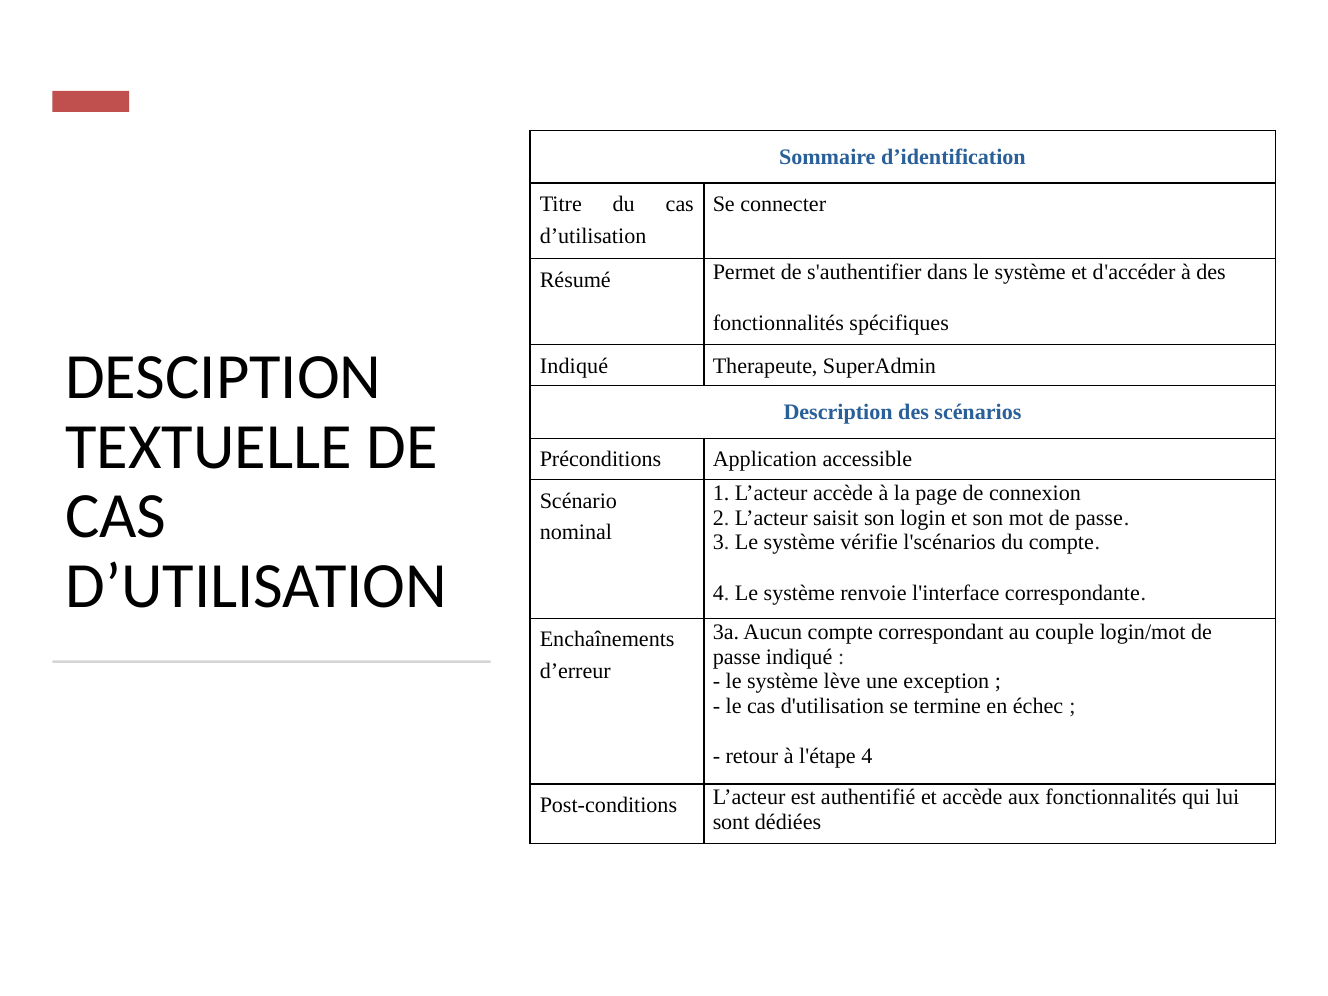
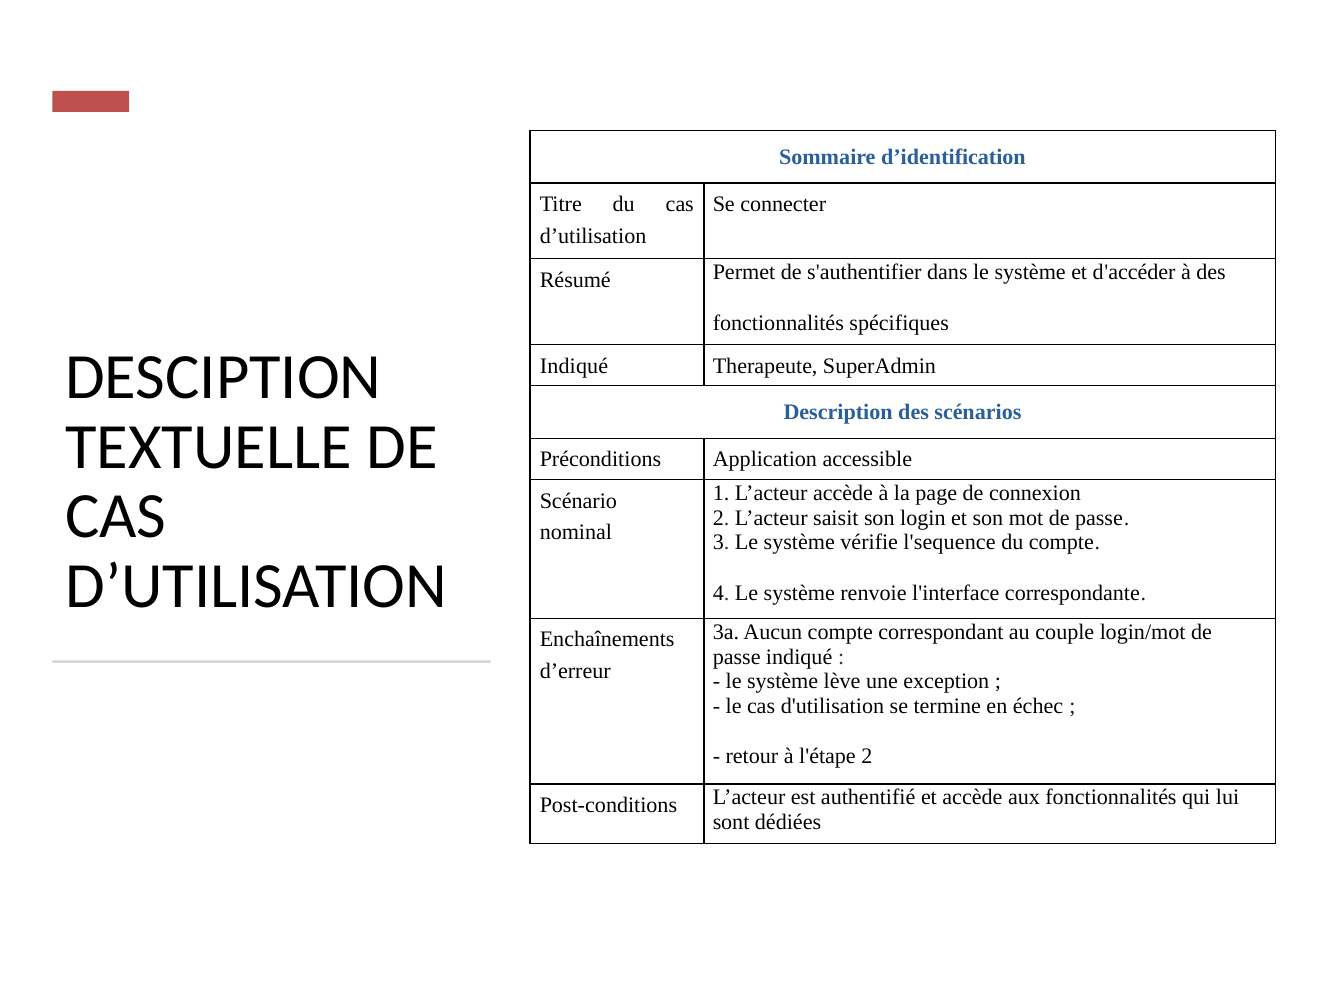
l'scénarios: l'scénarios -> l'sequence (950, 543)
l'étape 4: 4 -> 2 (867, 756)
